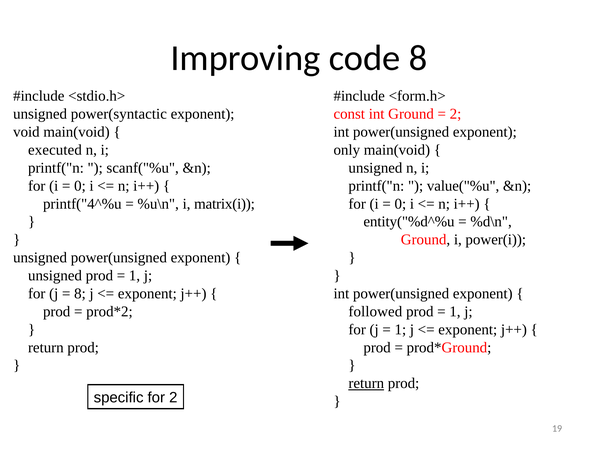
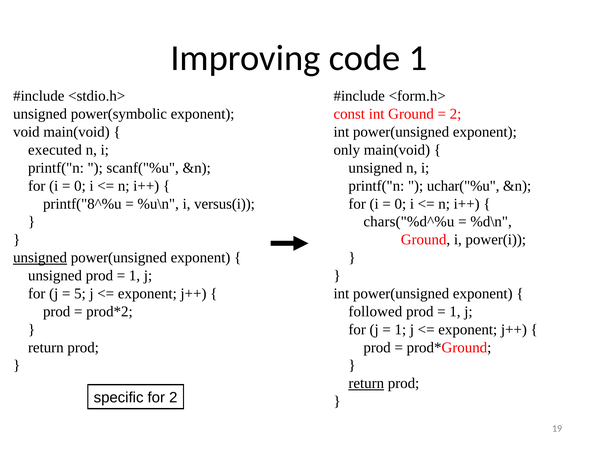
code 8: 8 -> 1 (418, 58)
power(syntactic: power(syntactic -> power(symbolic (119, 114)
value("%u: value("%u -> uchar("%u (463, 186)
printf("4^%u: printf("4^%u -> printf("8^%u (82, 204)
matrix(i: matrix(i -> versus(i (224, 204)
entity("%d^%u: entity("%d^%u -> chars("%d^%u (409, 221)
unsigned underline: none -> present (40, 257)
8: 8 -> 5 (80, 293)
